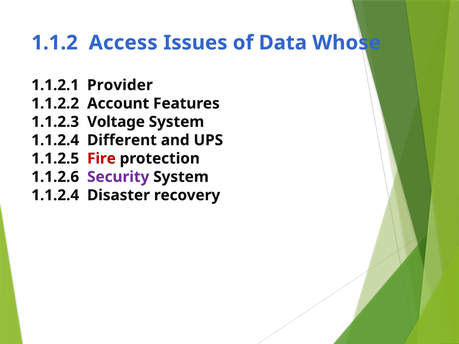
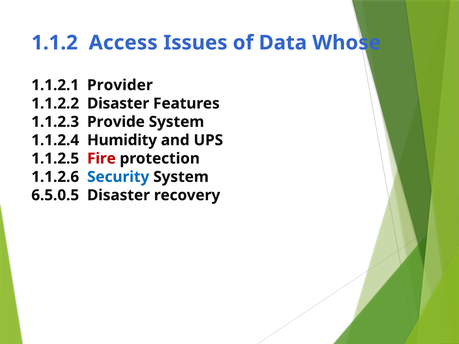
1.1.2.2 Account: Account -> Disaster (118, 104)
Voltage: Voltage -> Provide (116, 122)
Different: Different -> Humidity (122, 140)
Security colour: purple -> blue (118, 177)
1.1.2.4: 1.1.2.4 -> 6.5.0.5 (55, 195)
